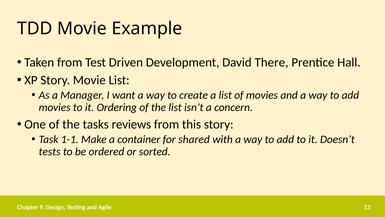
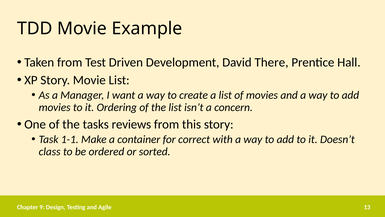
shared: shared -> correct (194, 139)
tests: tests -> class (50, 151)
